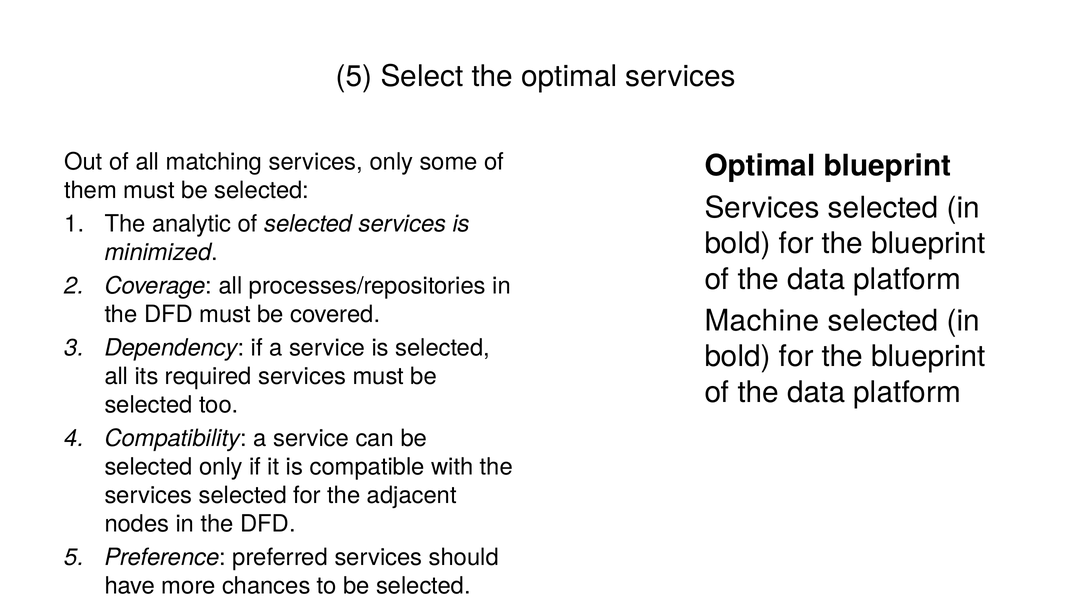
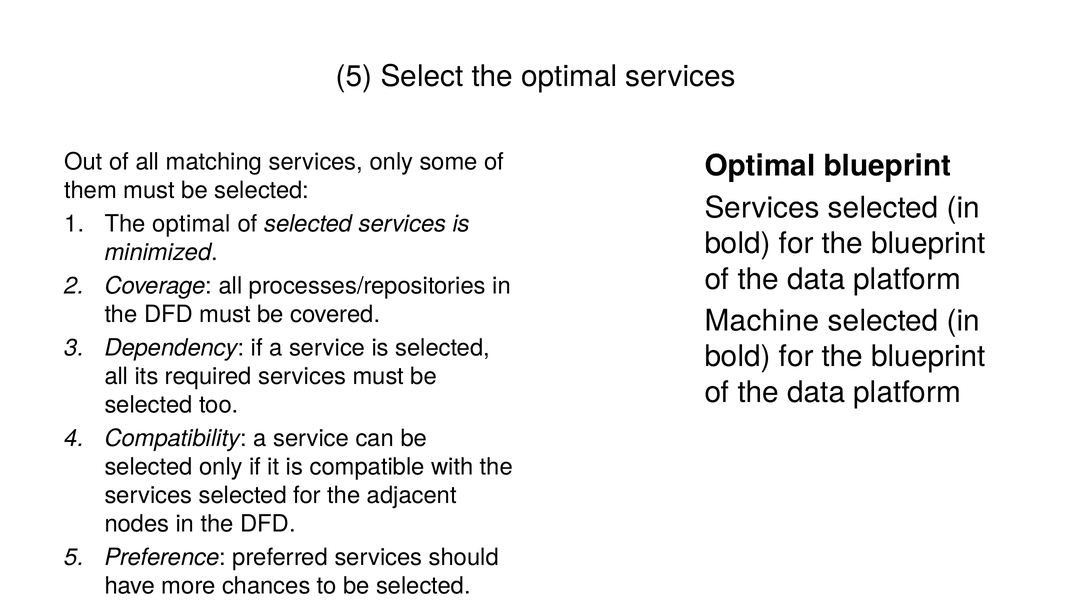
analytic: analytic -> optimal (192, 224)
